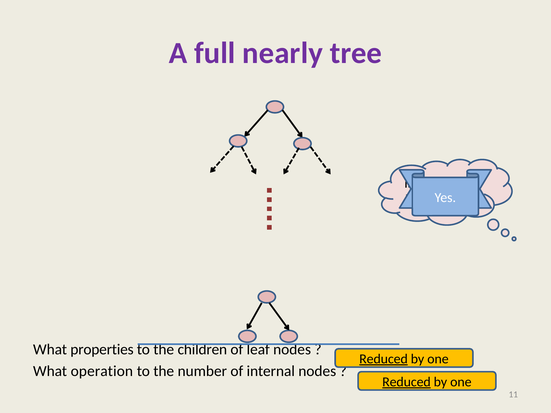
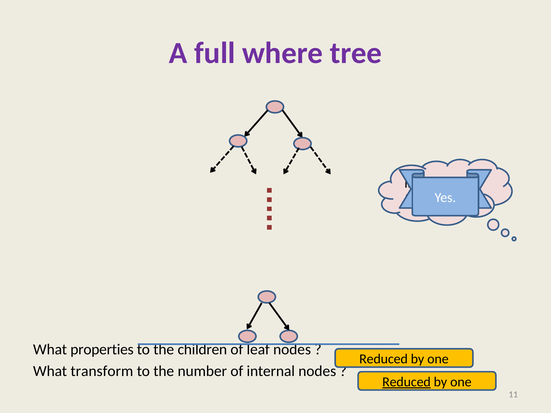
nearly: nearly -> where (283, 53)
Reduced underline: present -> none (384, 359)
operation: operation -> transform (102, 371)
